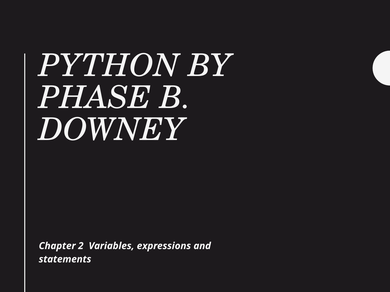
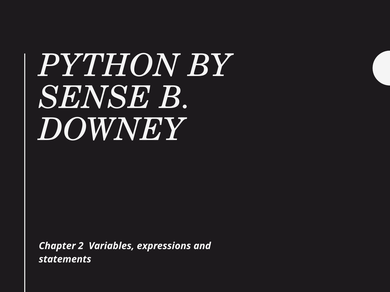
PHASE: PHASE -> SENSE (95, 98)
